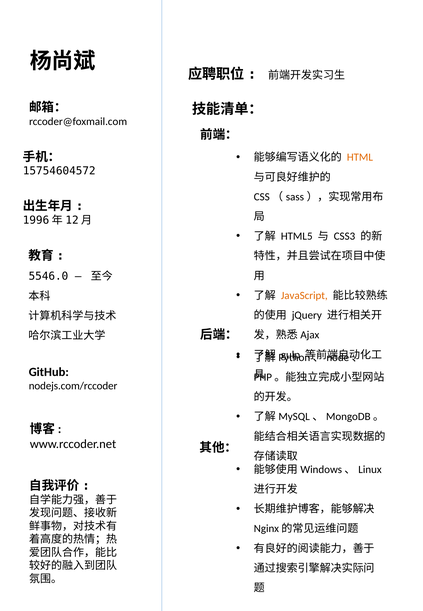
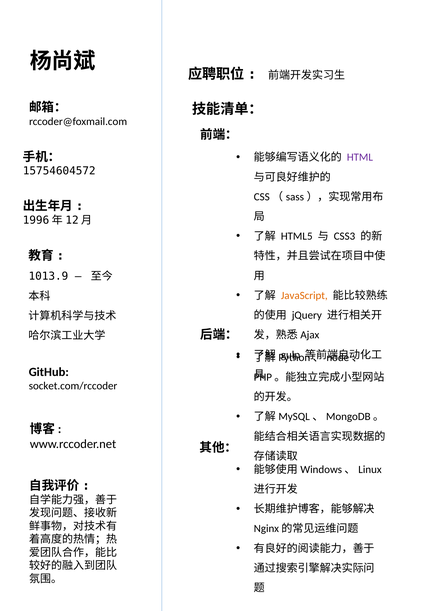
HTML colour: orange -> purple (360, 157)
5546.0: 5546.0 -> 1013.9 (48, 276)
nodejs.com/rccoder: nodejs.com/rccoder -> socket.com/rccoder (73, 386)
